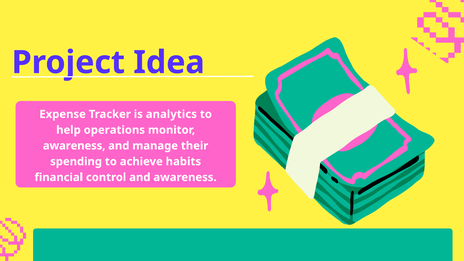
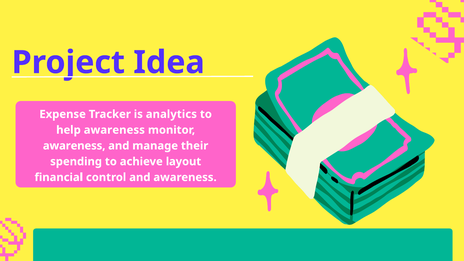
help operations: operations -> awareness (114, 130)
habits: habits -> layout (183, 162)
